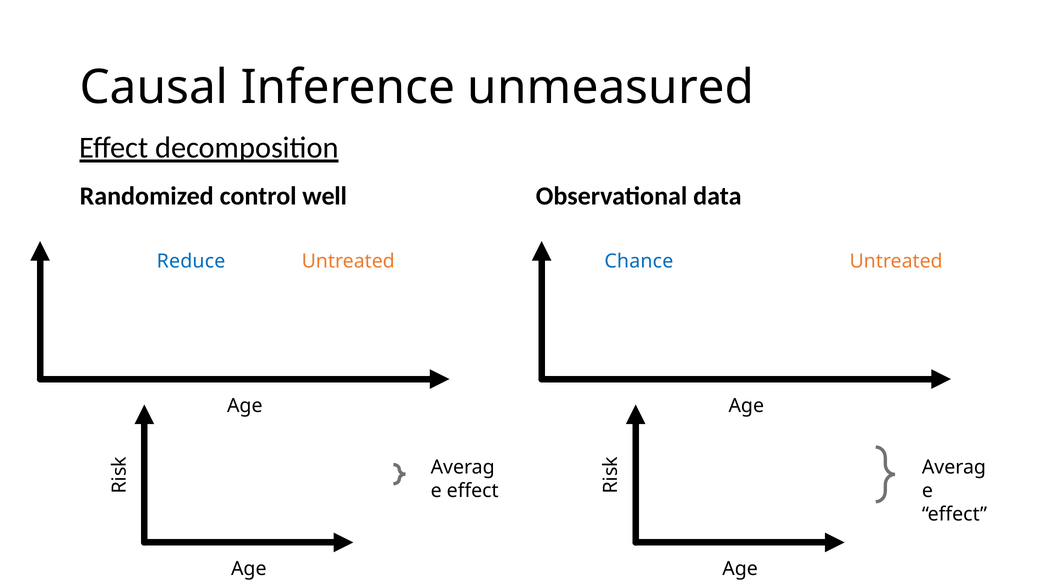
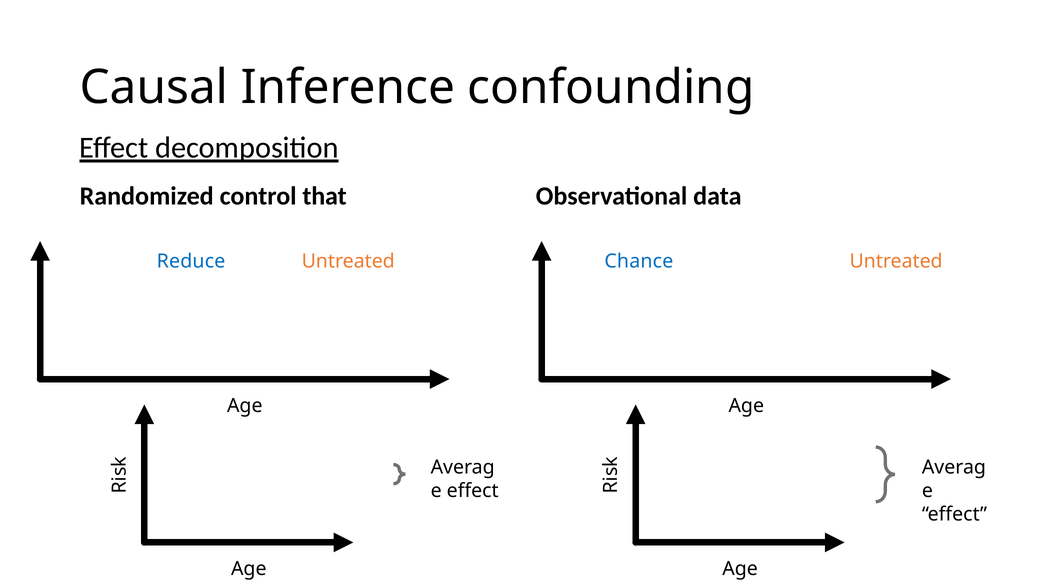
unmeasured: unmeasured -> confounding (611, 88)
well: well -> that (325, 196)
